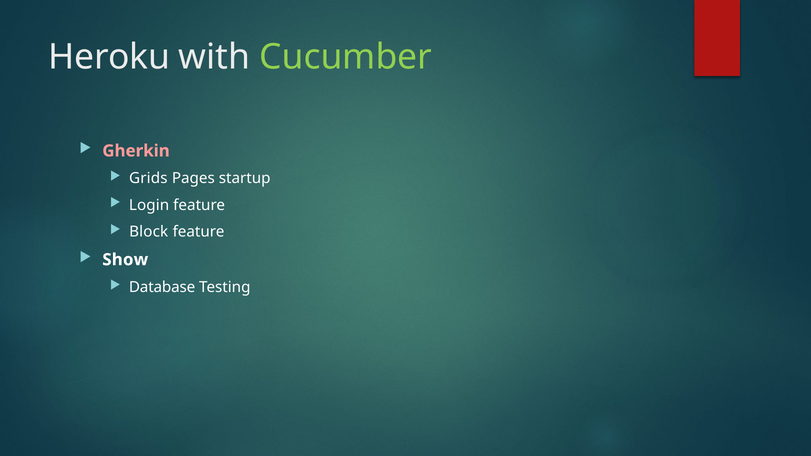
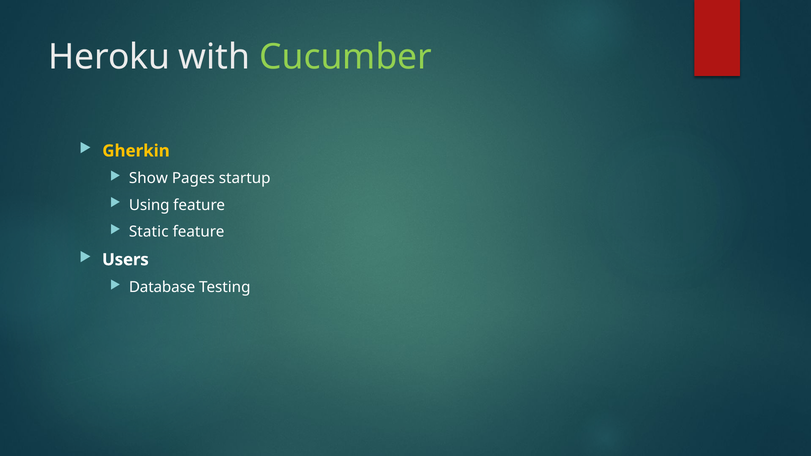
Gherkin colour: pink -> yellow (136, 151)
Grids: Grids -> Show (148, 179)
Login: Login -> Using (149, 205)
Block: Block -> Static (149, 232)
Show: Show -> Users (125, 260)
